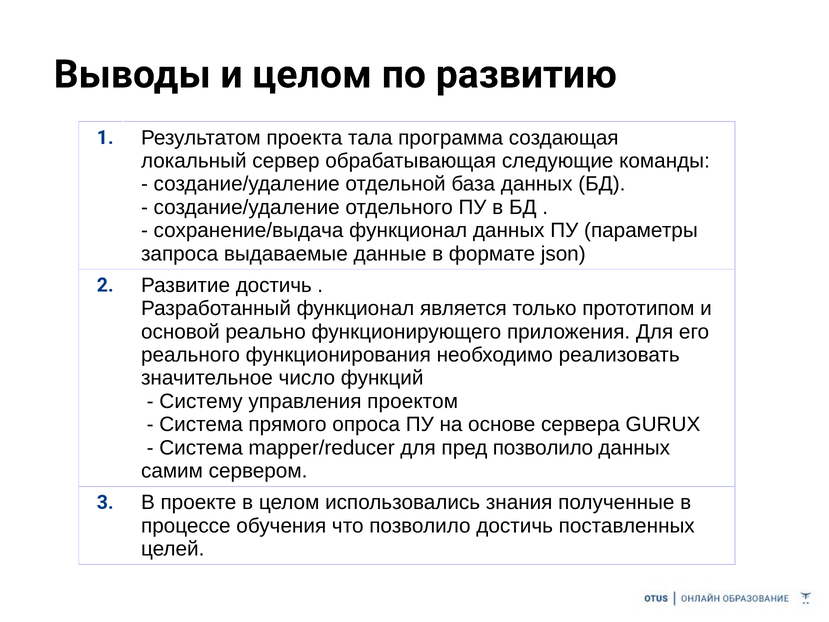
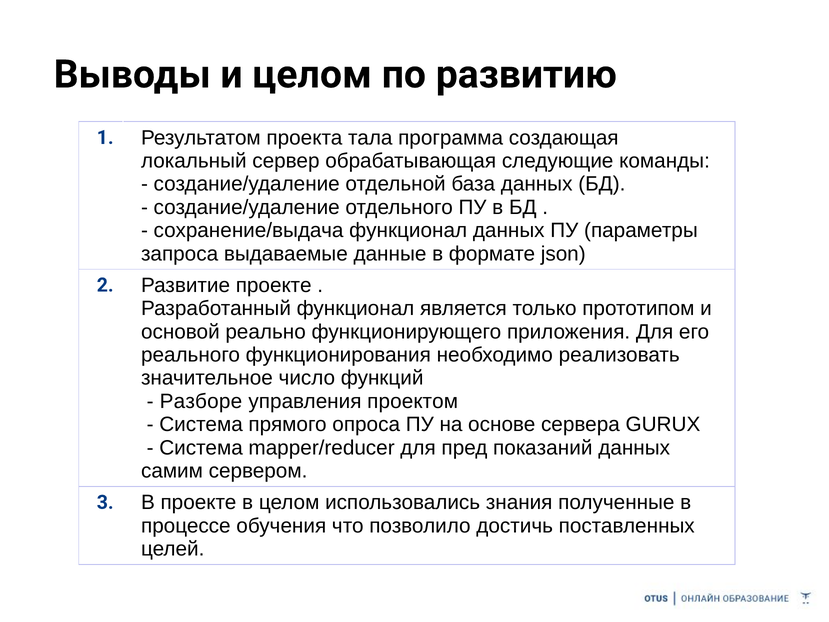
Развитие достичь: достичь -> проекте (274, 285)
Систему: Систему -> Разборе (201, 401)
пред позволило: позволило -> показаний (543, 448)
